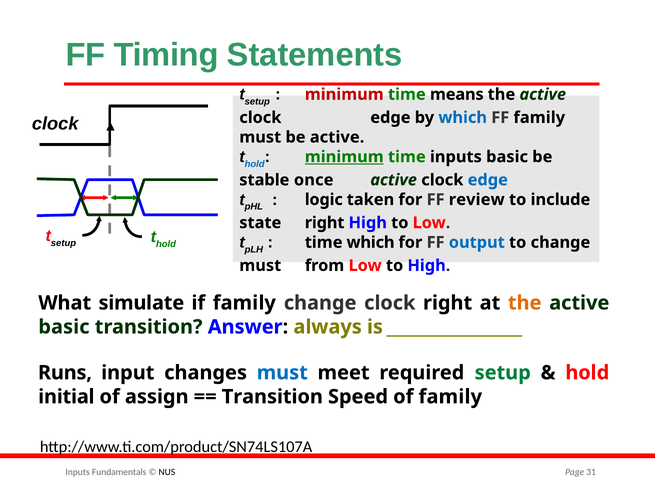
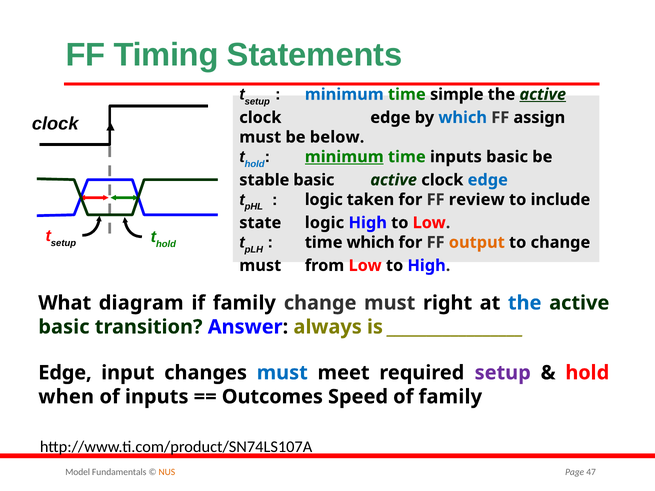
minimum colour: red -> blue (344, 94)
means: means -> simple (457, 94)
active underline: none -> present (543, 94)
FF family: family -> assign (539, 118)
be active: active -> below (337, 137)
stable once: once -> basic (314, 180)
state right: right -> logic (324, 223)
output colour: blue -> orange (477, 243)
simulate: simulate -> diagram (141, 303)
clock: clock -> must (390, 303)
the colour: orange -> blue (525, 303)
Runs: Runs -> Edge (65, 373)
setup colour: green -> purple (503, 373)
initial: initial -> when (66, 397)
of assign: assign -> inputs (157, 397)
Transition: Transition -> Outcomes (272, 397)
Inputs: Inputs -> Model (78, 472)
NUS colour: black -> orange (167, 472)
31: 31 -> 47 (591, 472)
